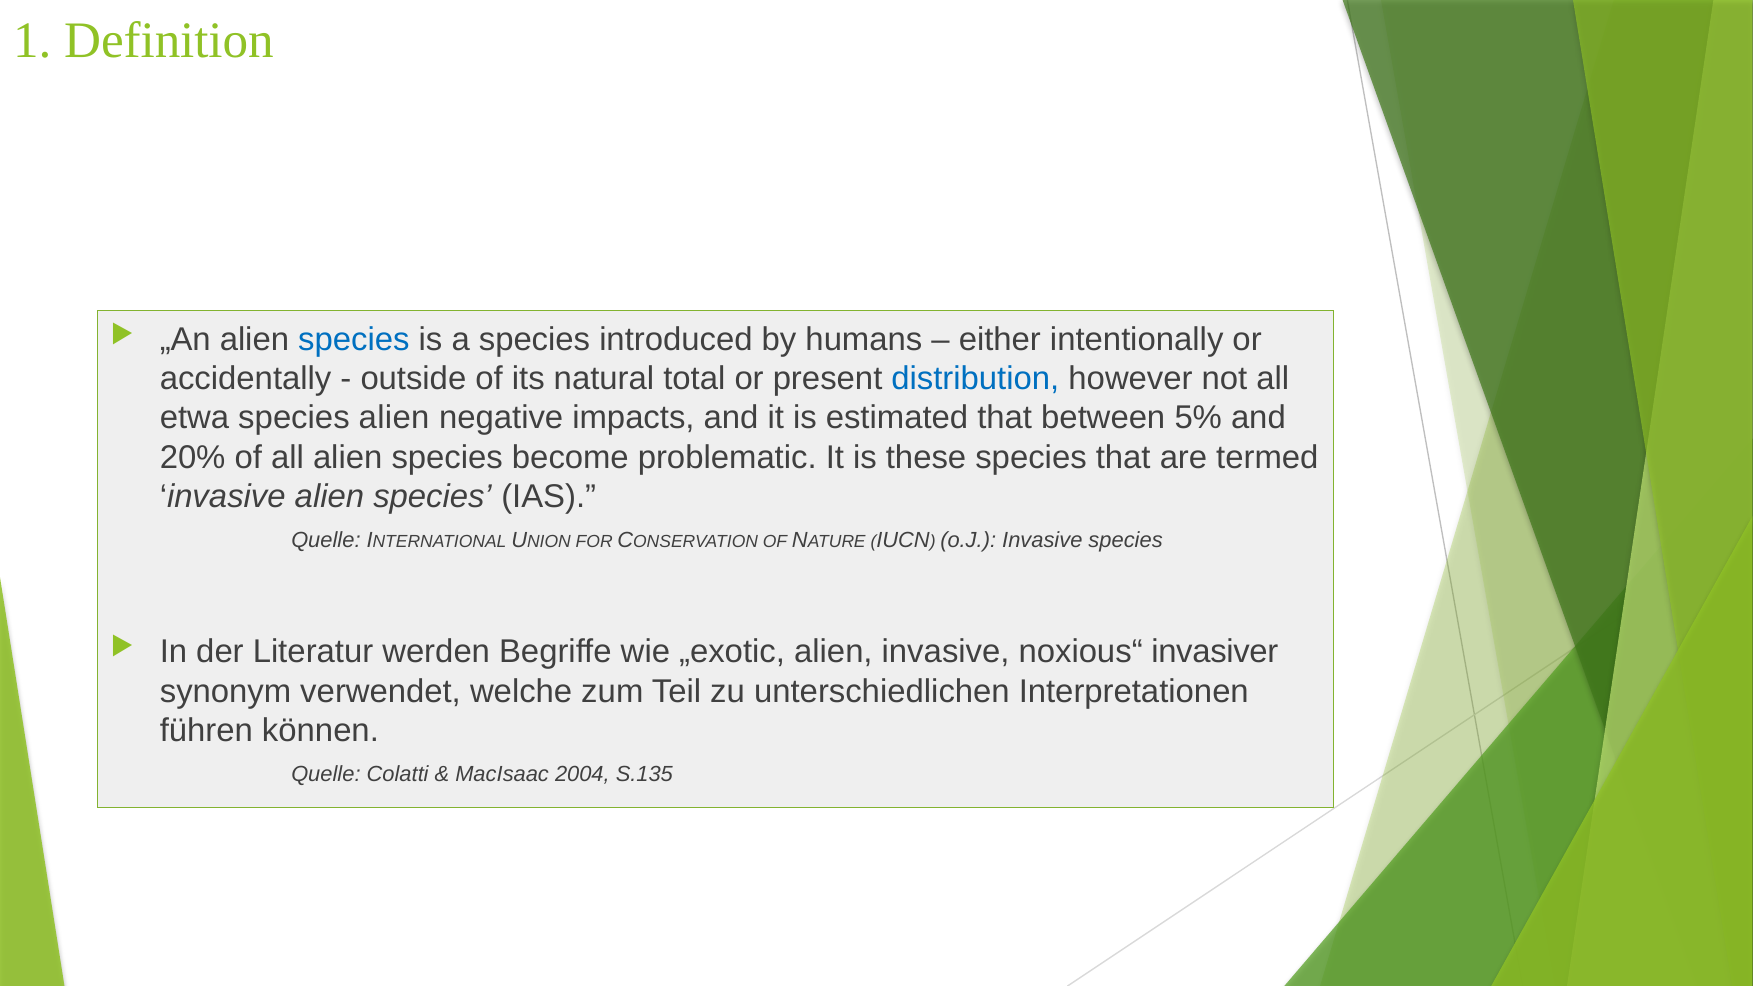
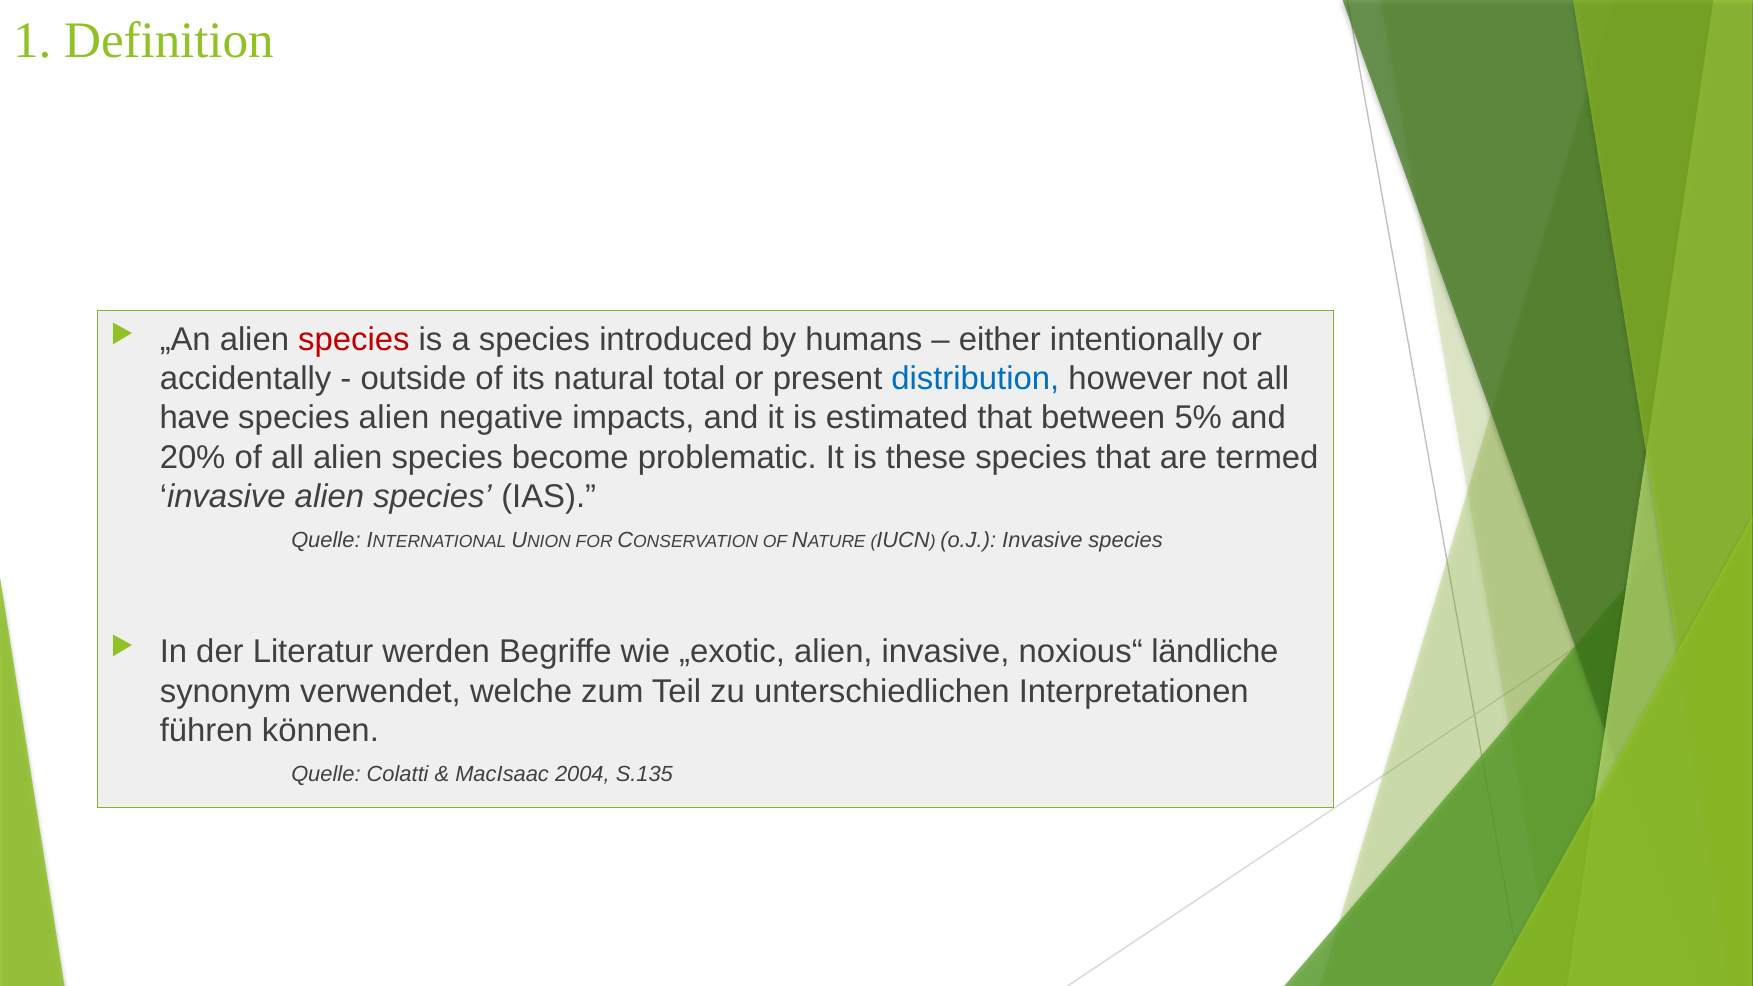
species colour: blue -> red (354, 339)
etwa: etwa -> have (195, 418)
invasiver: invasiver -> ländliche (1215, 652)
